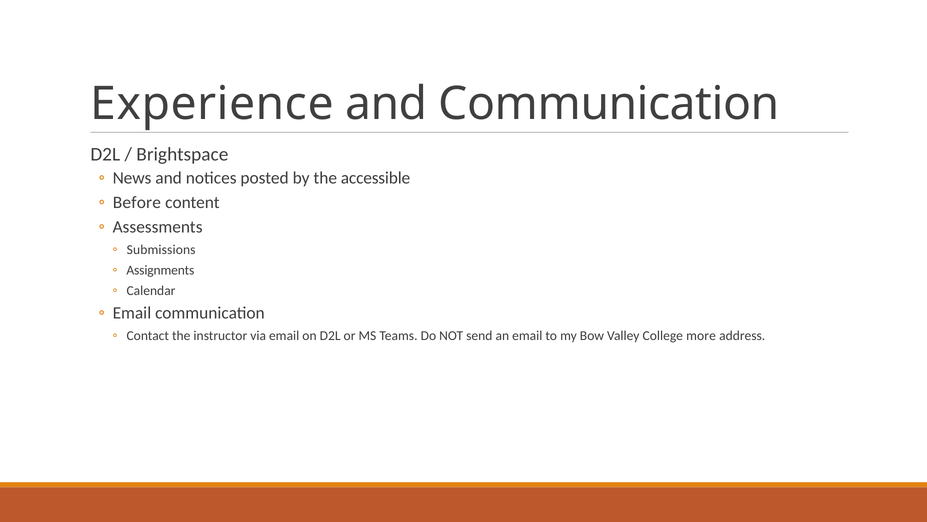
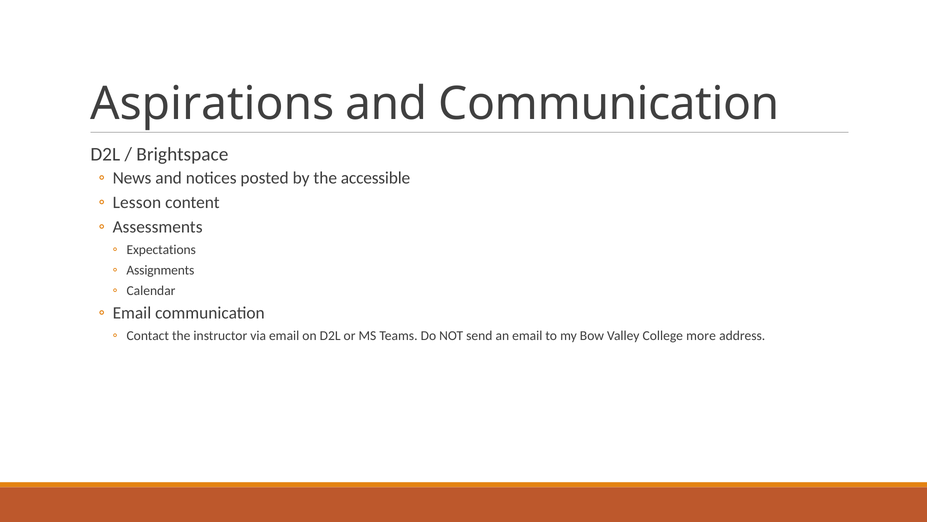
Experience: Experience -> Aspirations (212, 104)
Before: Before -> Lesson (137, 202)
Submissions: Submissions -> Expectations (161, 250)
